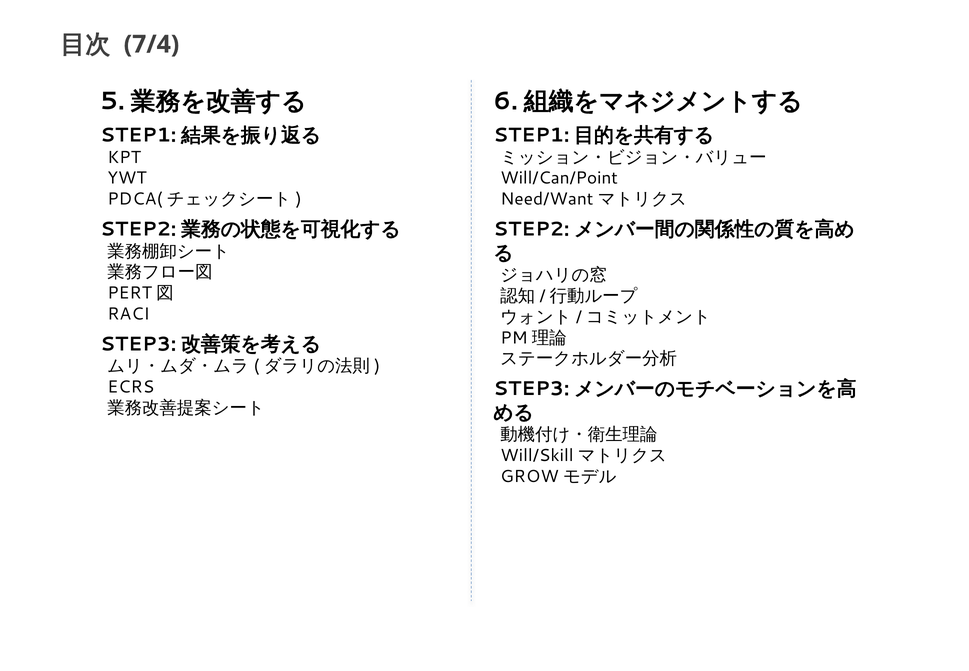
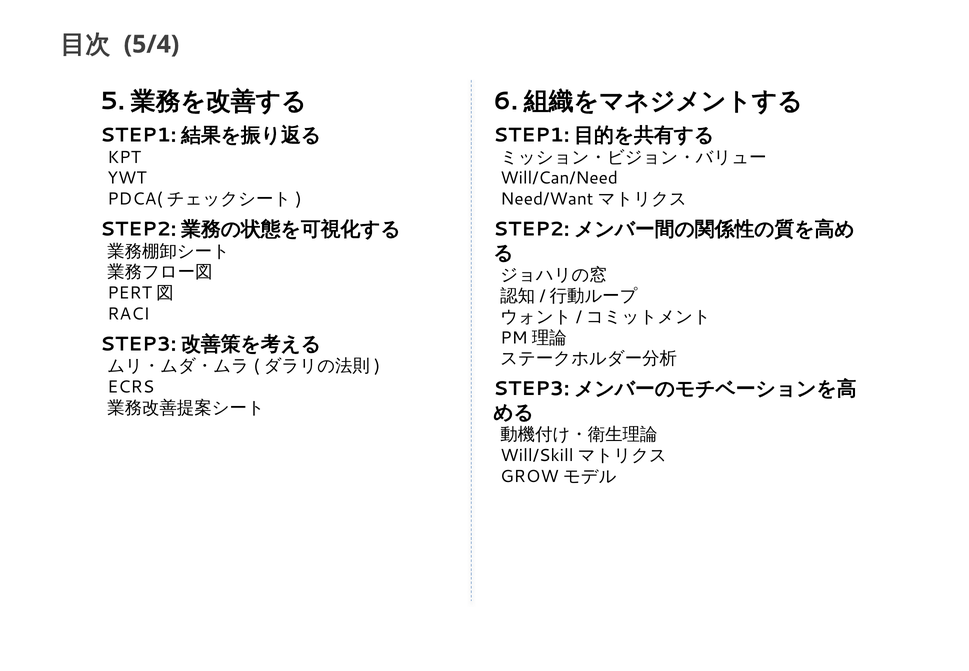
7/4: 7/4 -> 5/4 (151, 44)
Will/Can/Point: Will/Can/Point -> Will/Can/Need (559, 178)
